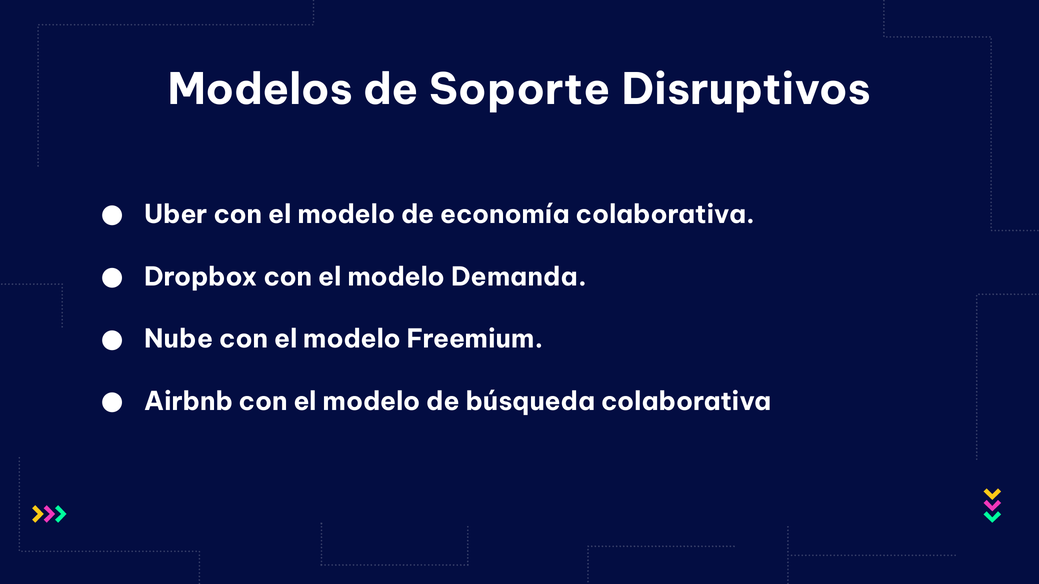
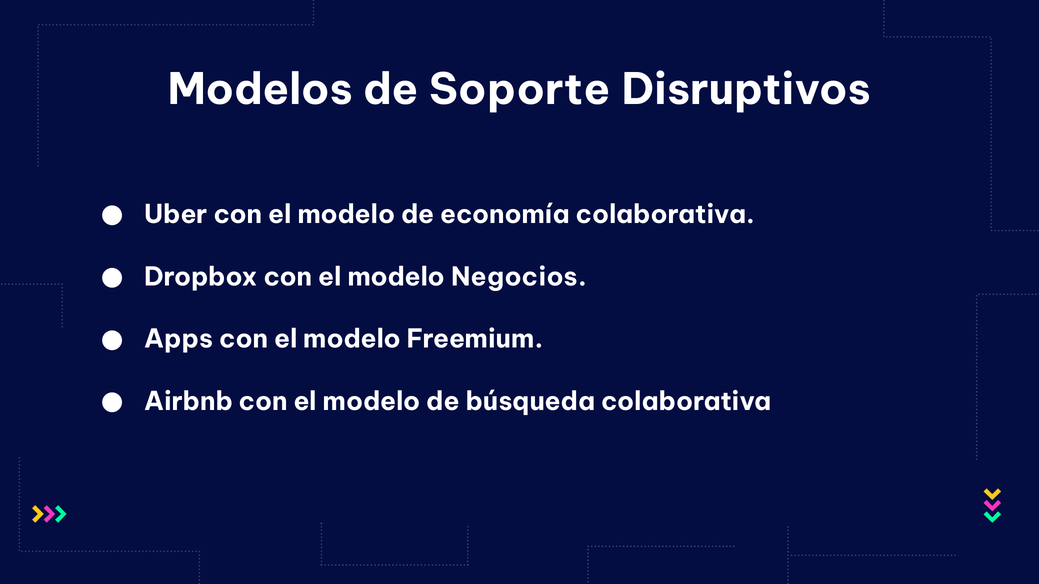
Demanda: Demanda -> Negocios (519, 277)
Nube: Nube -> Apps (179, 340)
